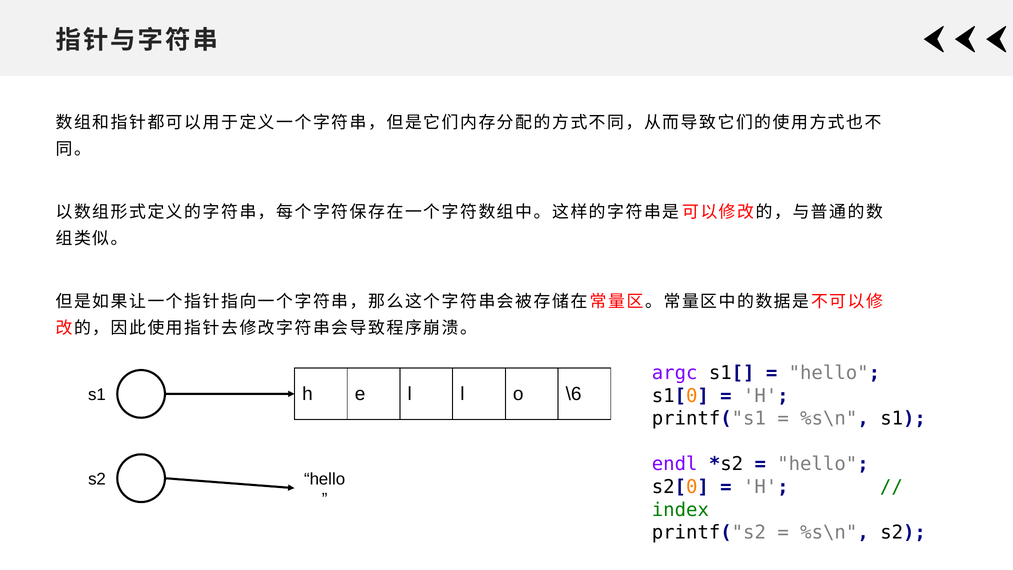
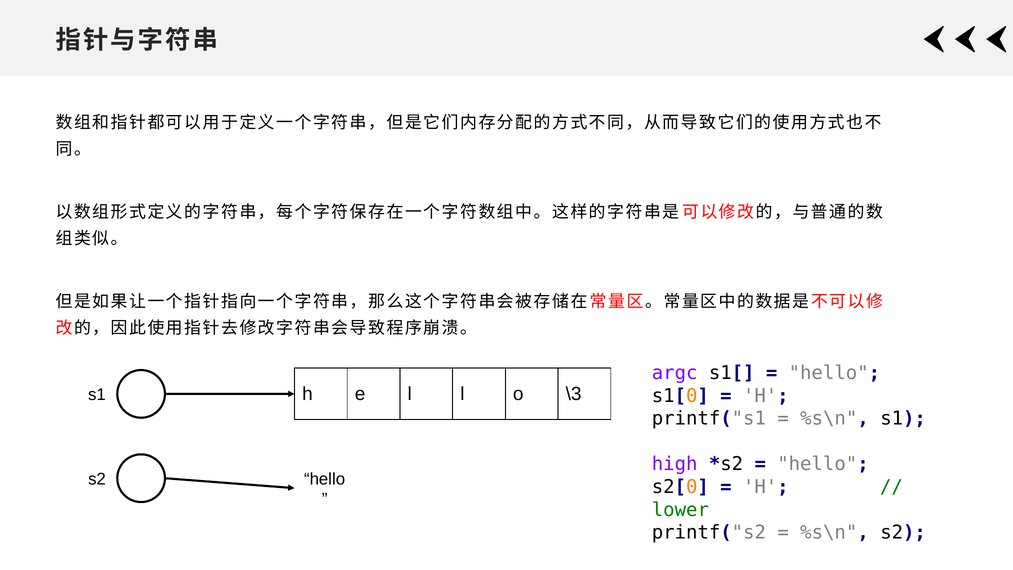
\6: \6 -> \3 (574, 394)
endl: endl -> high (675, 464)
index: index -> lower (680, 510)
